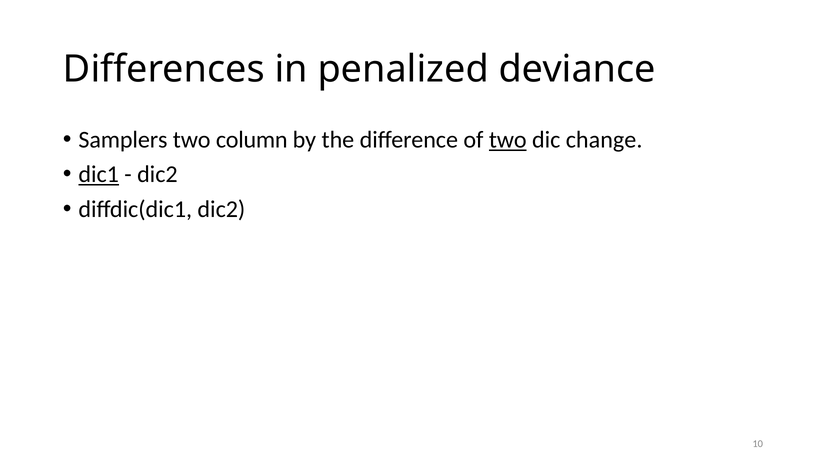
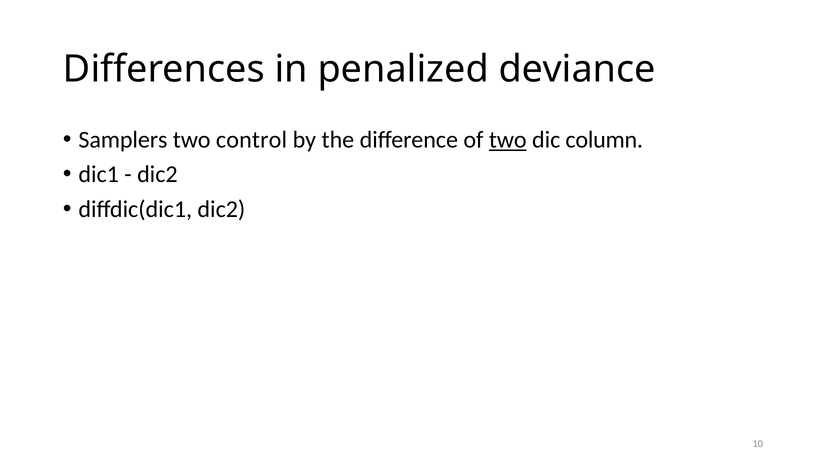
column: column -> control (252, 140)
change: change -> column (604, 140)
dic1 underline: present -> none (99, 174)
